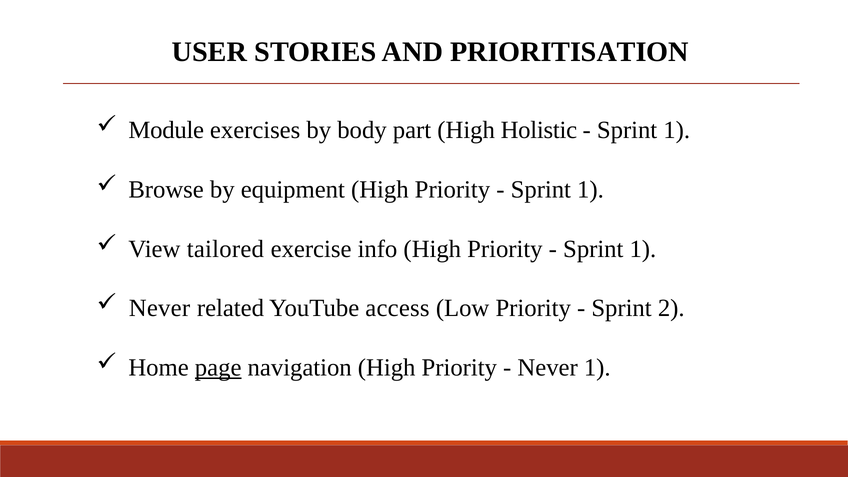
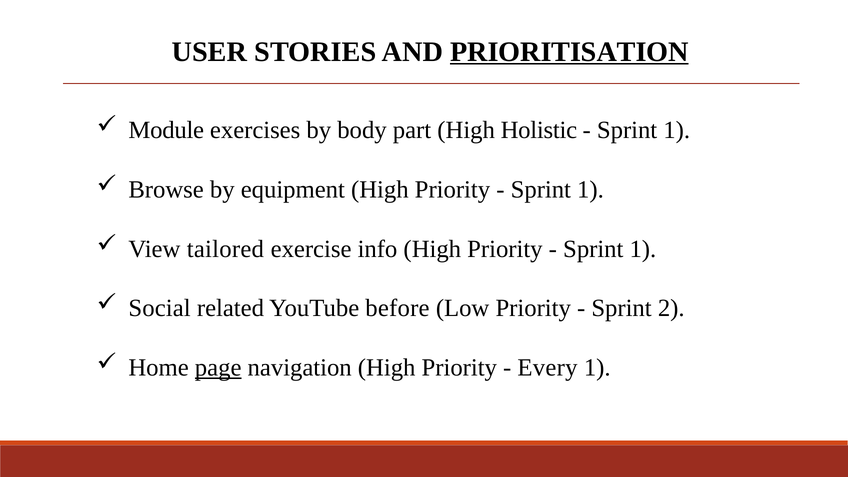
PRIORITISATION underline: none -> present (569, 52)
Never: Never -> Social (160, 308)
access: access -> before (397, 308)
Never: Never -> Every (548, 368)
